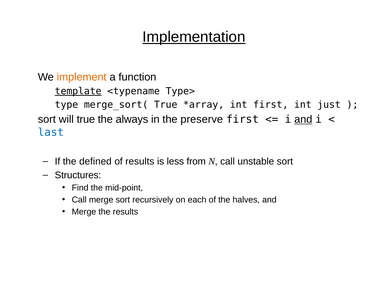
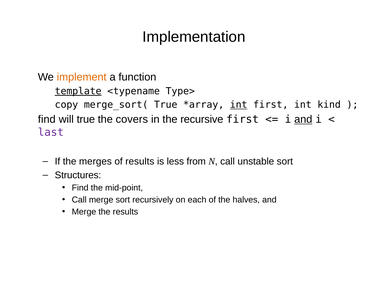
Implementation underline: present -> none (194, 37)
type: type -> copy (66, 105)
int underline: none -> present (239, 105)
just: just -> kind (329, 105)
sort: sort -> find (47, 119)
always: always -> covers (132, 119)
preserve: preserve -> recursive (202, 119)
last colour: blue -> purple (51, 132)
defined: defined -> merges (95, 162)
